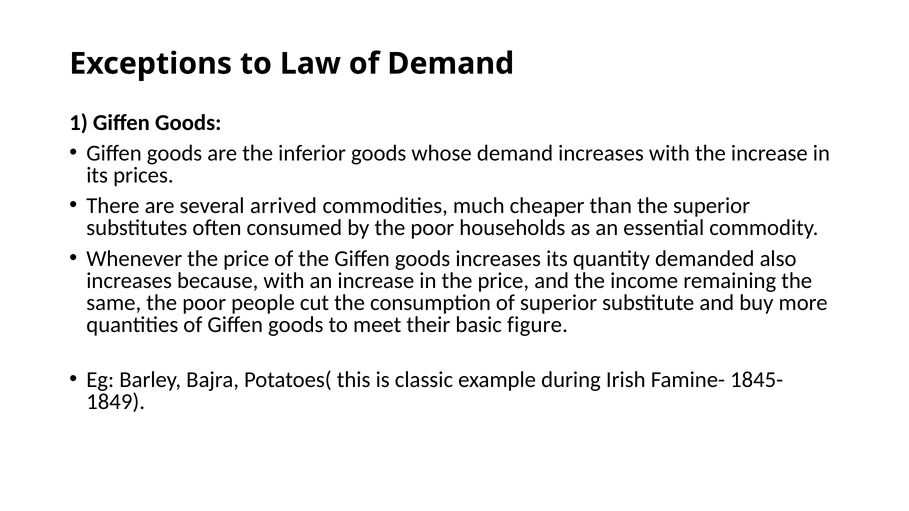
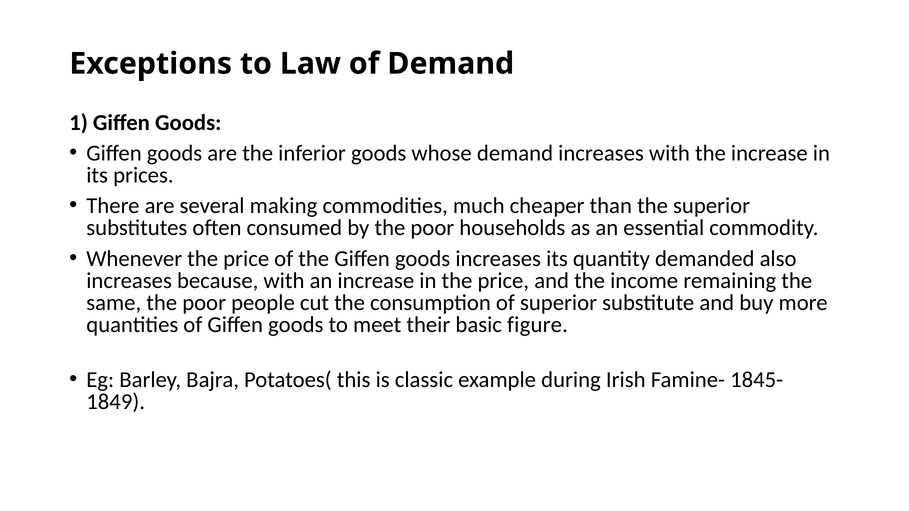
arrived: arrived -> making (284, 206)
